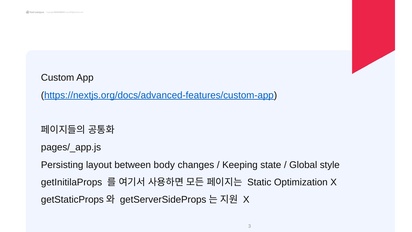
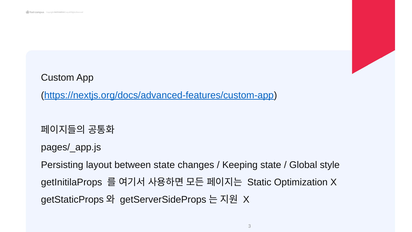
between body: body -> state (164, 165)
